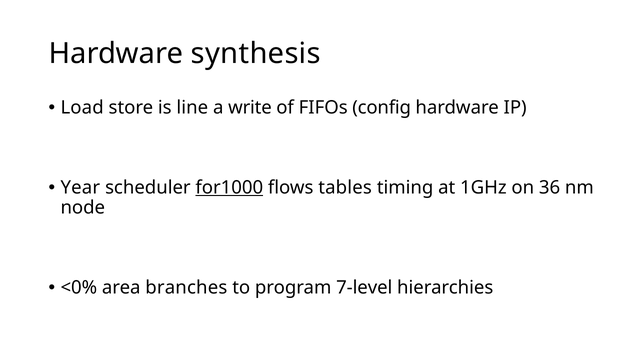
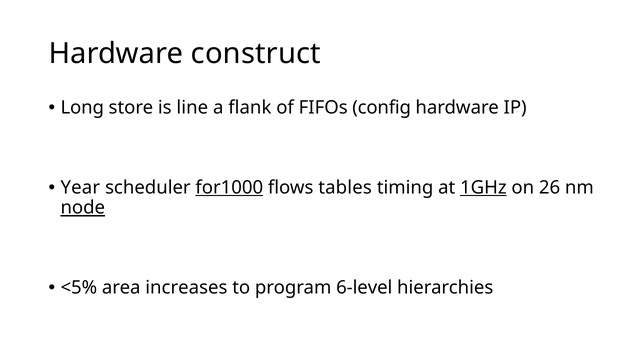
synthesis: synthesis -> construct (256, 54)
Load: Load -> Long (82, 108)
write: write -> flank (250, 108)
1GHz underline: none -> present (483, 188)
36: 36 -> 26 (550, 188)
node underline: none -> present (83, 208)
<0%: <0% -> <5% (79, 288)
branches: branches -> increases (186, 288)
7-level: 7-level -> 6-level (364, 288)
